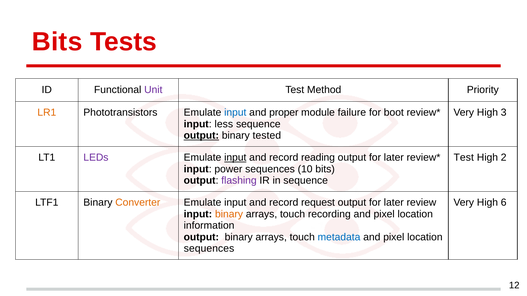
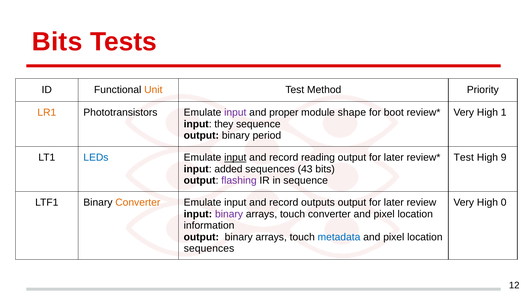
Unit colour: purple -> orange (153, 90)
input colour: blue -> purple (235, 113)
failure: failure -> shape (352, 113)
3: 3 -> 1 (504, 113)
less: less -> they (224, 124)
output underline: present -> none (201, 136)
tested: tested -> period (267, 136)
LEDs colour: purple -> blue (96, 158)
2: 2 -> 9 (504, 158)
power: power -> added (228, 169)
10: 10 -> 43 (305, 169)
request: request -> outputs (318, 203)
6: 6 -> 0 (504, 203)
binary colour: orange -> purple (229, 214)
touch recording: recording -> converter (329, 214)
